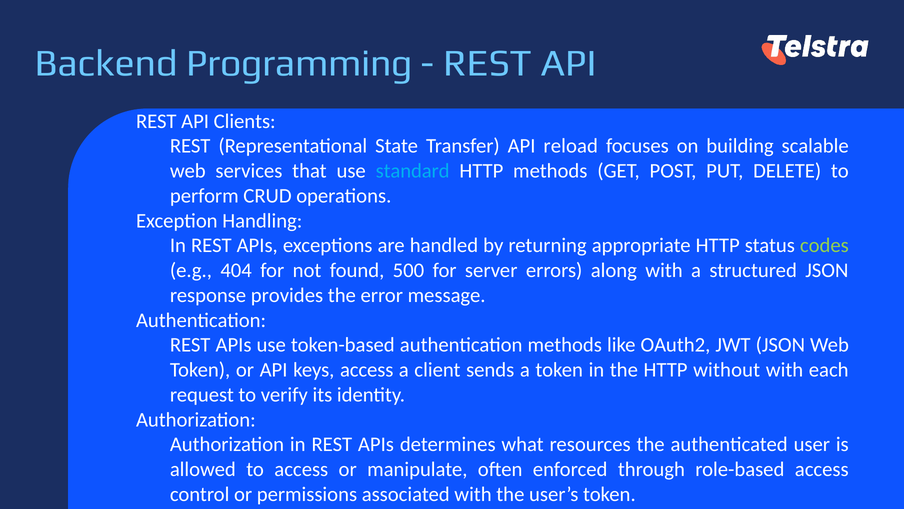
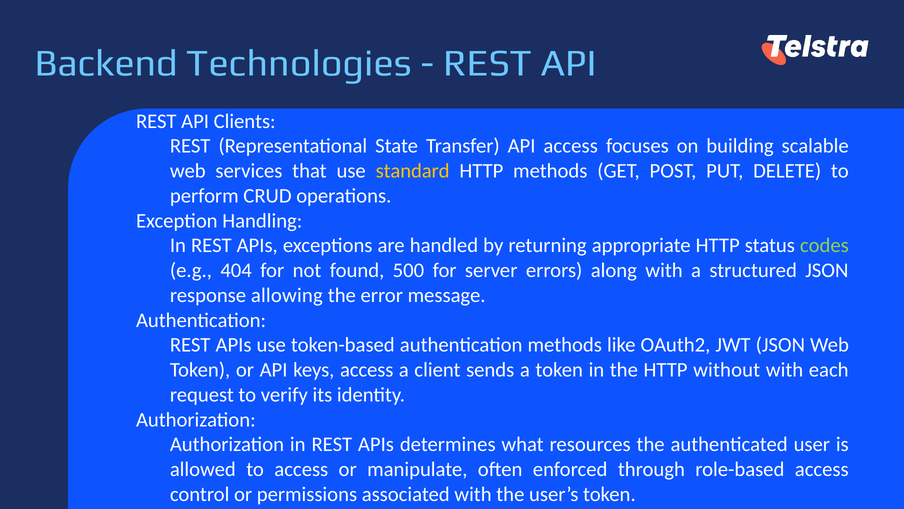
Programming: Programming -> Technologies (299, 63)
API reload: reload -> access (571, 146)
standard colour: light blue -> yellow (413, 171)
provides: provides -> allowing (287, 295)
